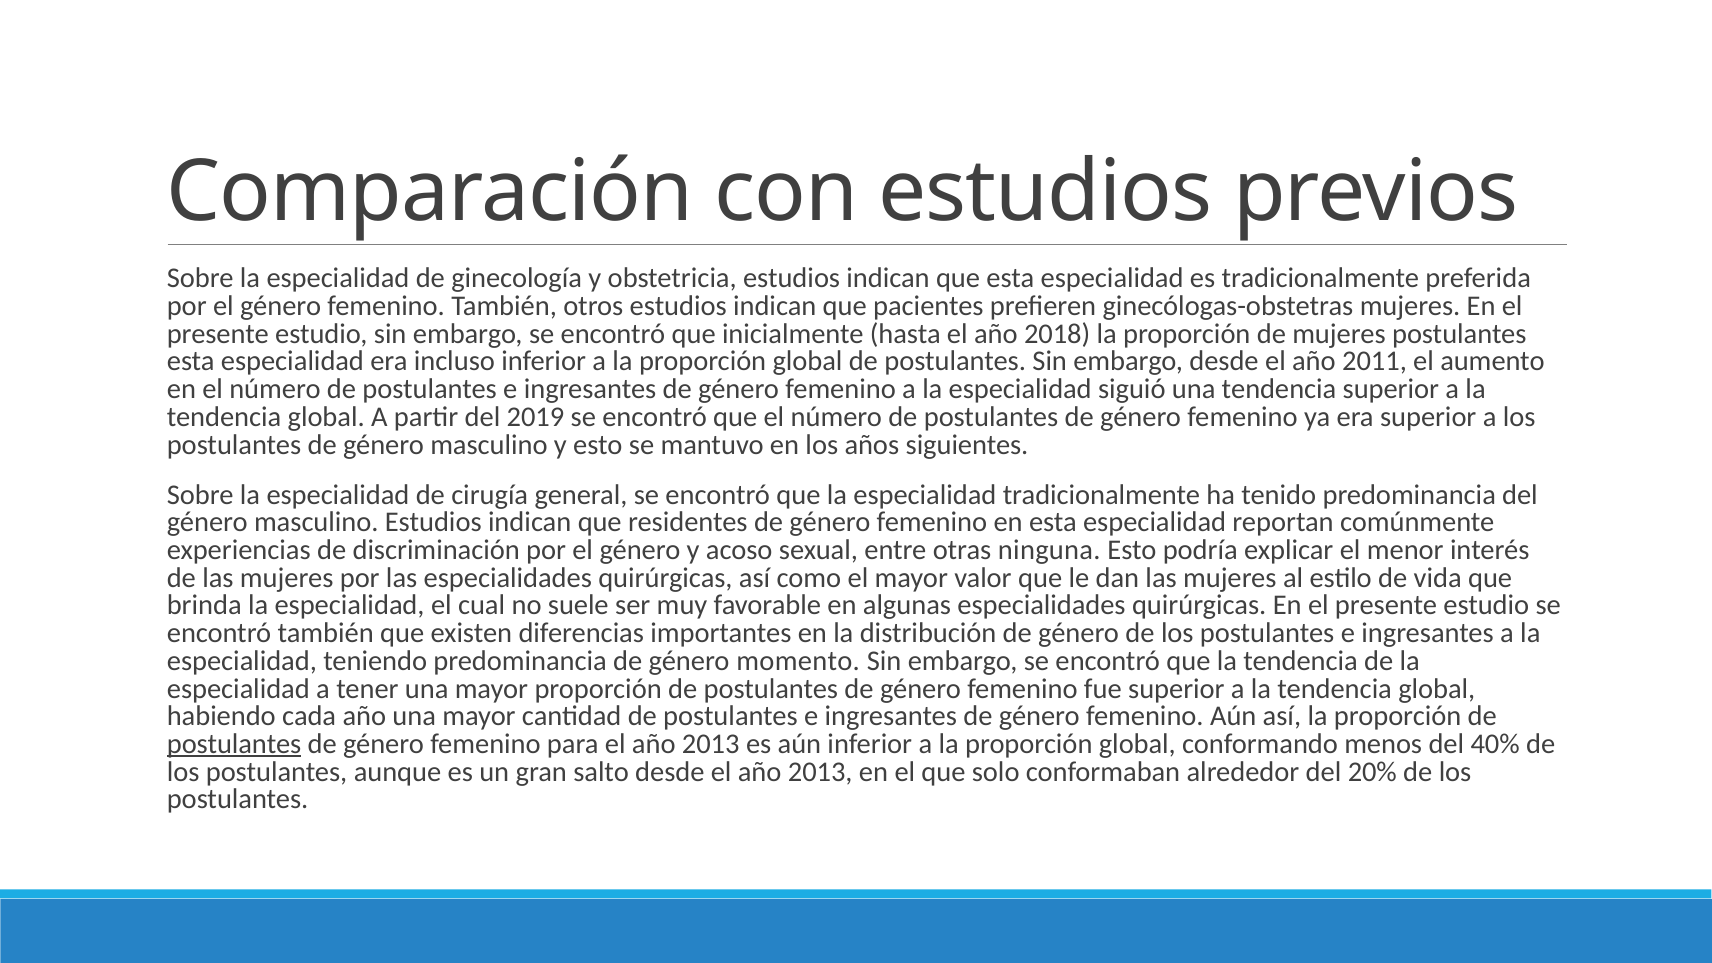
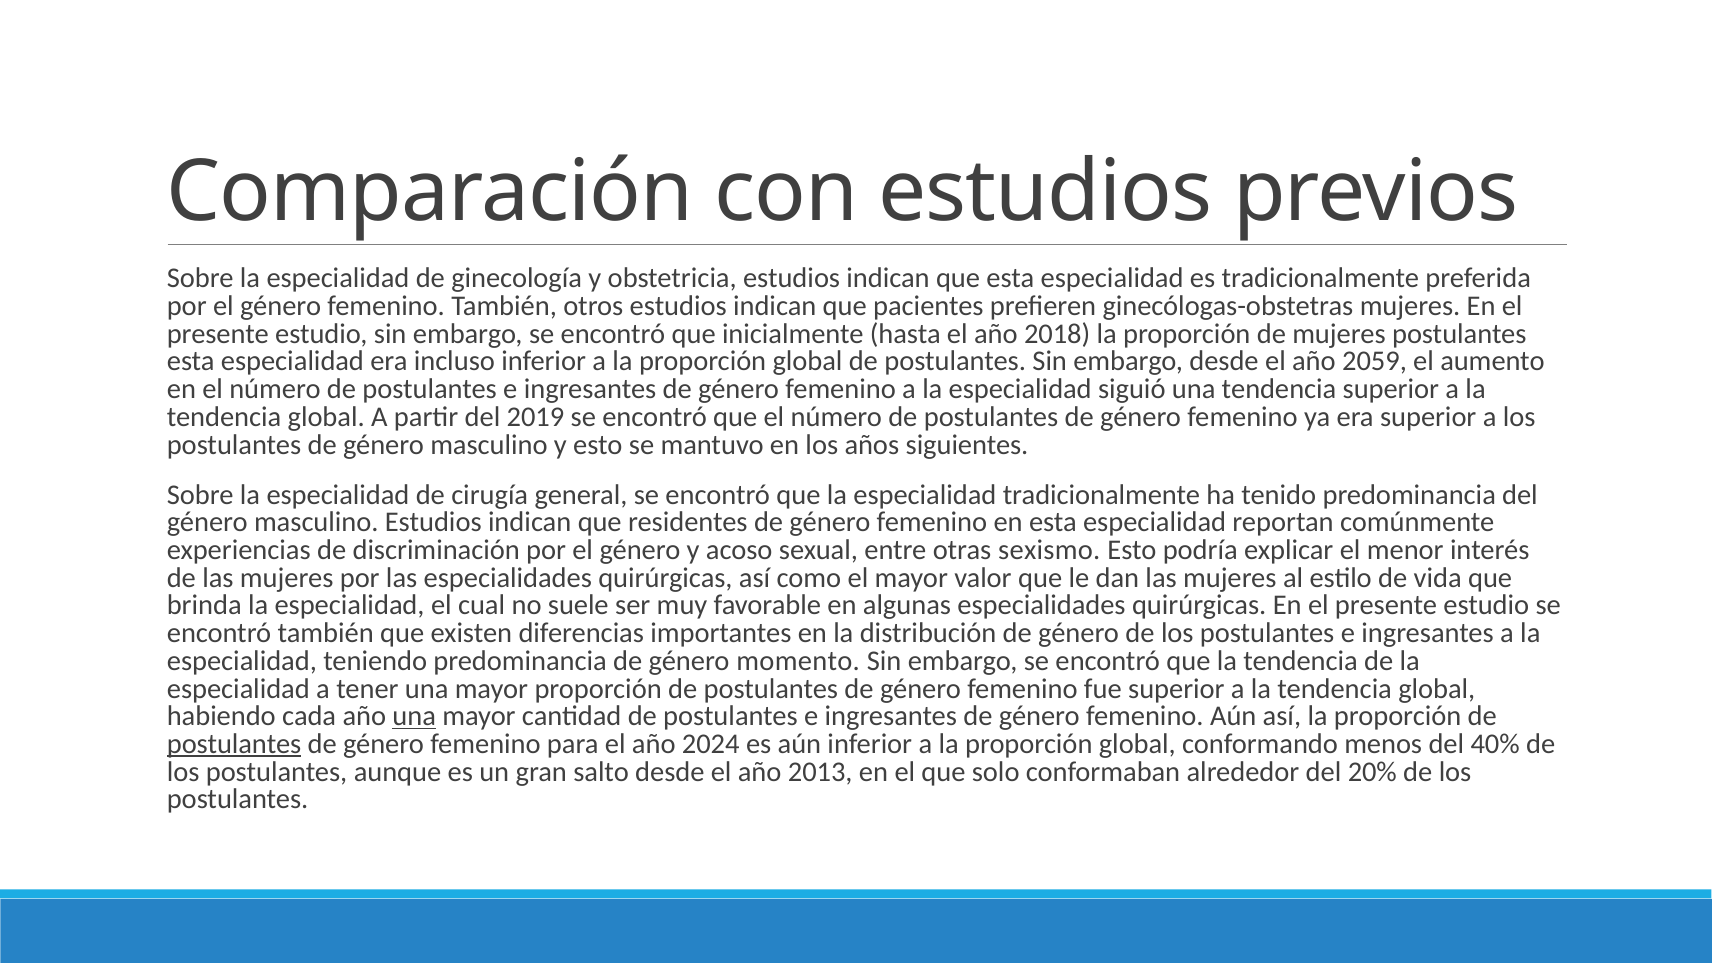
2011: 2011 -> 2059 (1374, 361)
ninguna: ninguna -> sexismo (1049, 550)
una underline: none -> present (414, 716)
para el año 2013: 2013 -> 2024 (711, 744)
